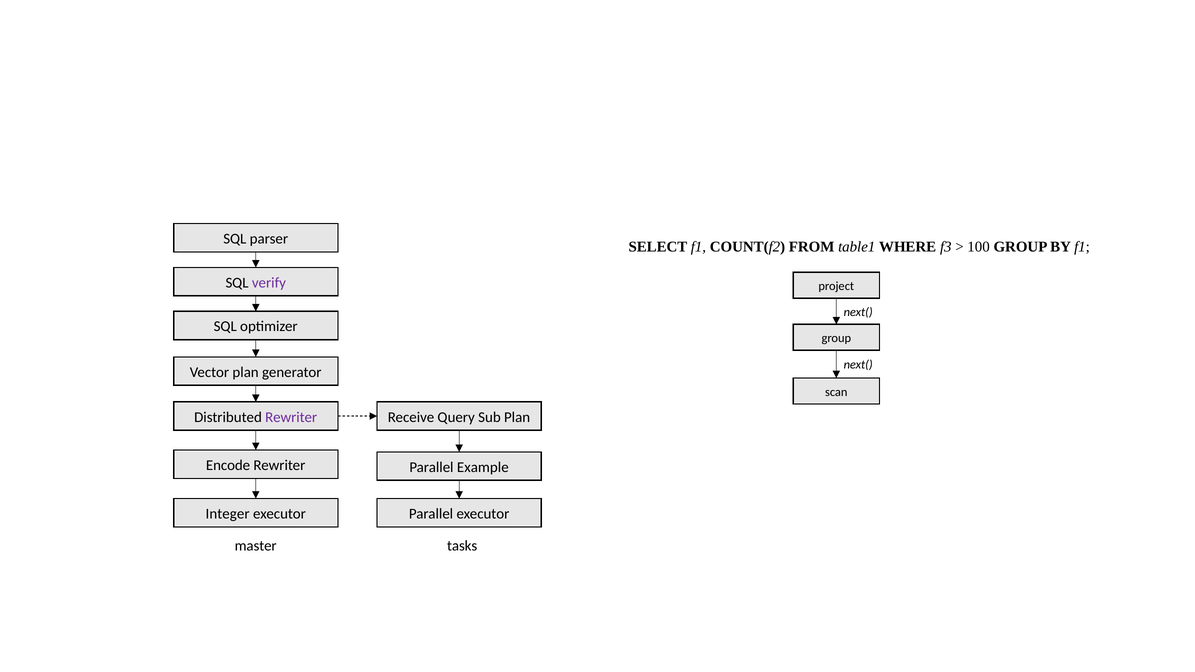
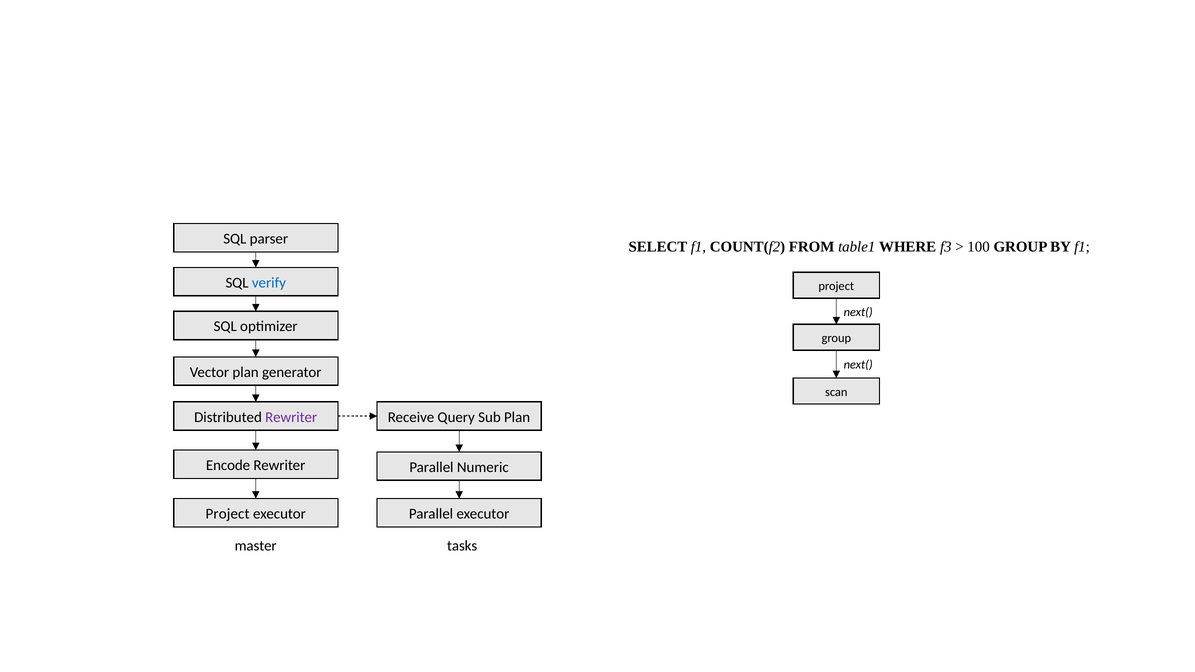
verify colour: purple -> blue (269, 283)
Example: Example -> Numeric (483, 467)
Integer: Integer -> Project (228, 514)
